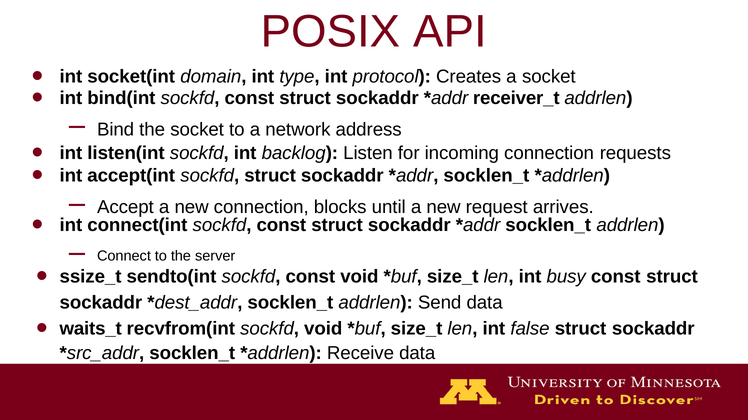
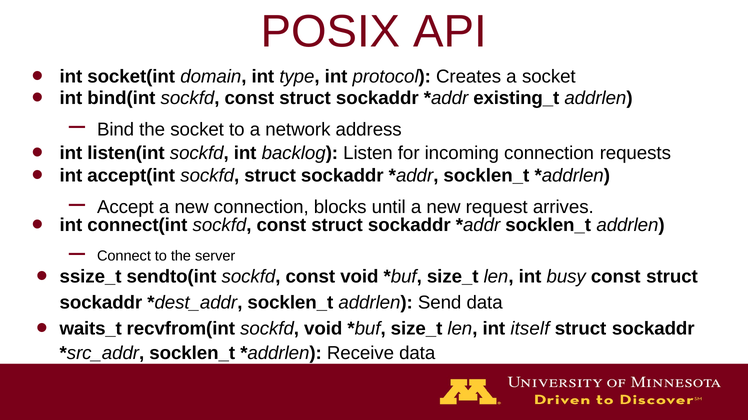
receiver_t: receiver_t -> existing_t (516, 98)
false: false -> itself (530, 329)
